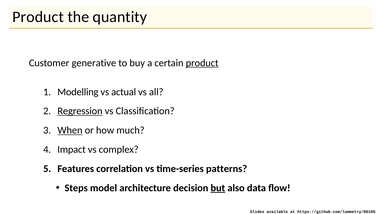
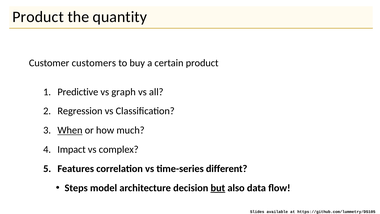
generative: generative -> customers (94, 63)
product underline: present -> none (202, 63)
Modelling: Modelling -> Predictive (78, 92)
actual: actual -> graph (124, 92)
Regression underline: present -> none (80, 111)
patterns: patterns -> different (227, 169)
